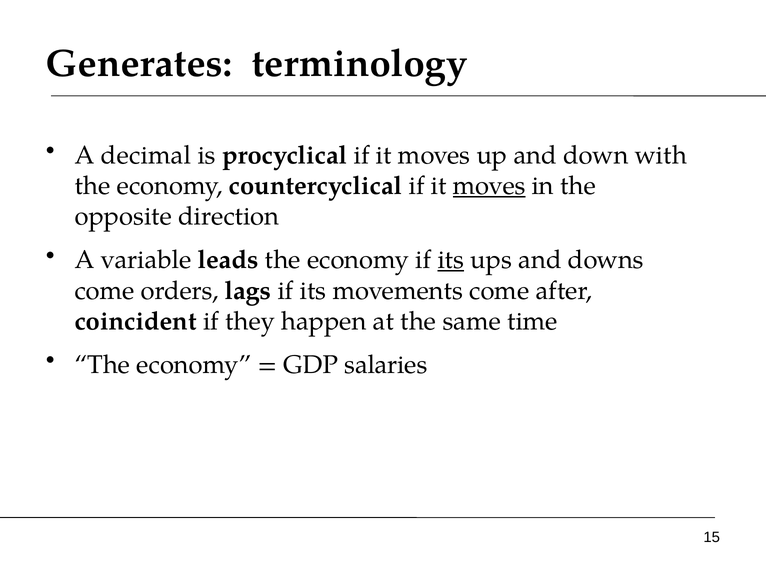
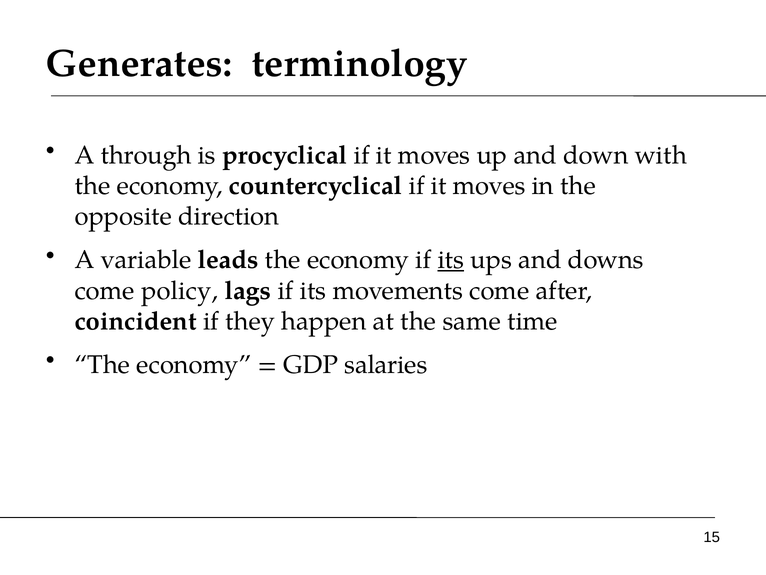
decimal: decimal -> through (146, 155)
moves underline: present -> none (489, 186)
orders: orders -> policy (180, 290)
